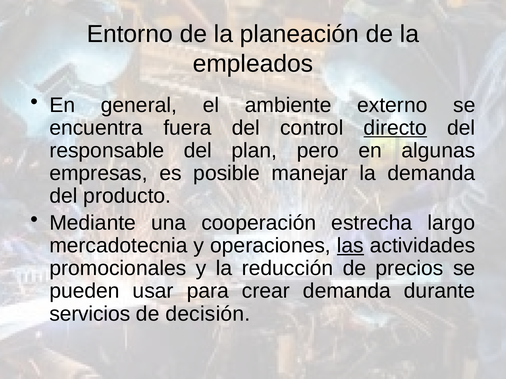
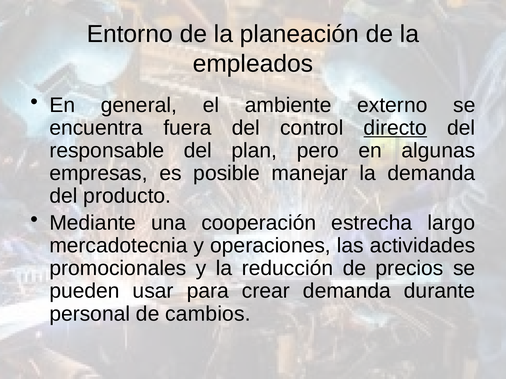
las underline: present -> none (350, 246)
servicios: servicios -> personal (90, 314)
decisión: decisión -> cambios (208, 314)
